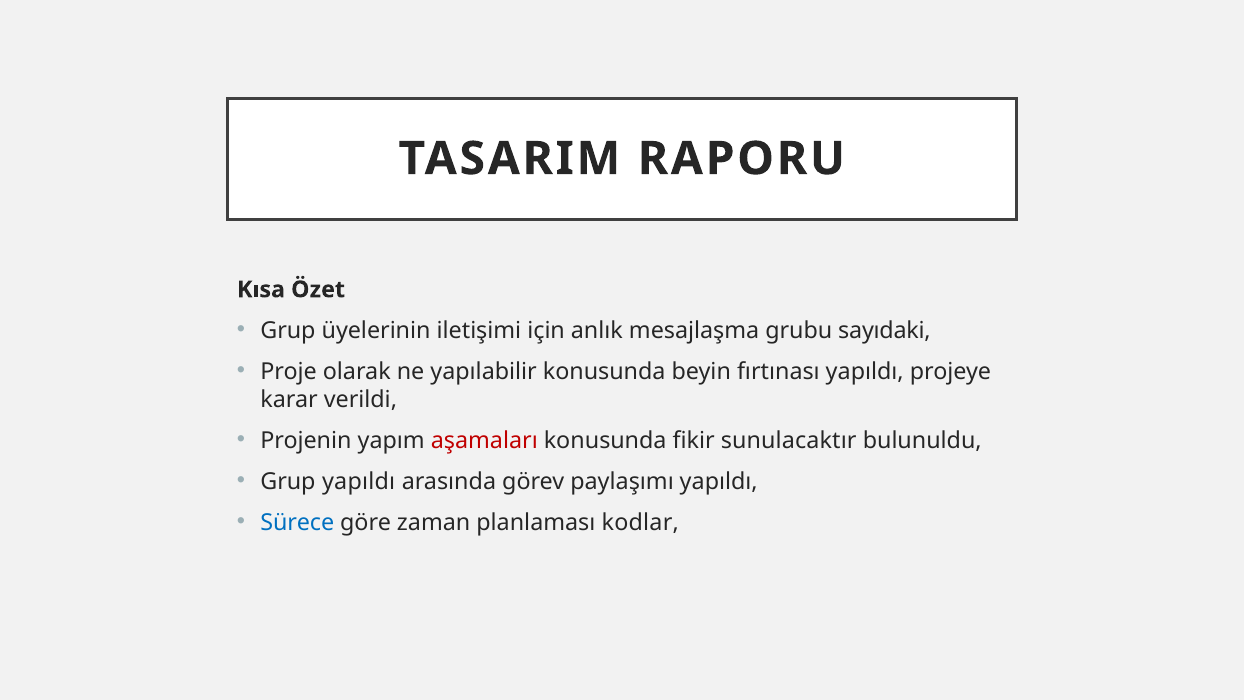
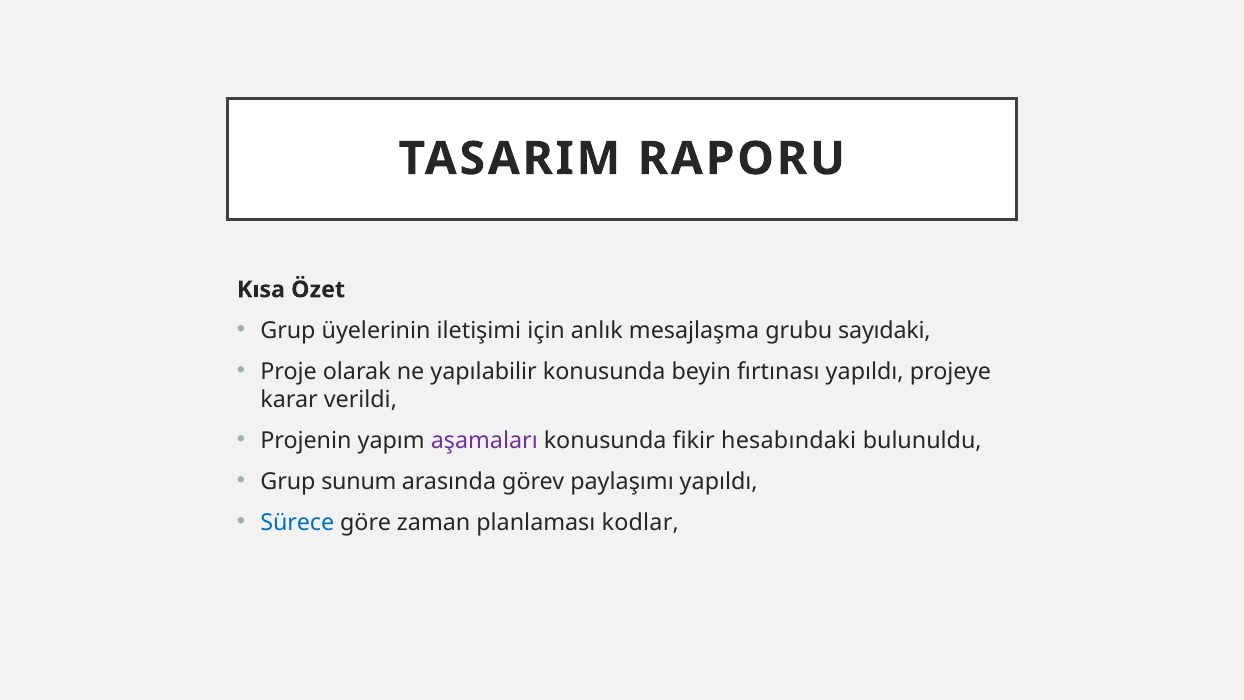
aşamaları colour: red -> purple (484, 440)
sunulacaktır: sunulacaktır -> hesabındaki (789, 440)
Grup yapıldı: yapıldı -> sunum (359, 481)
